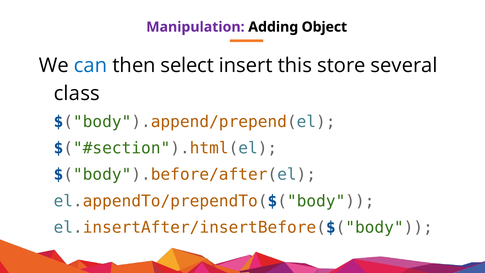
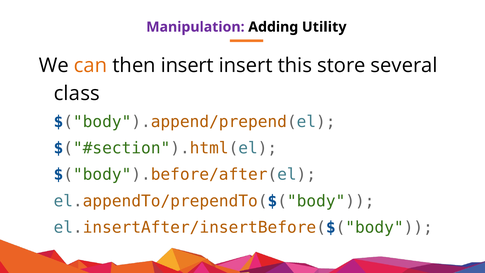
Object: Object -> Utility (324, 27)
can colour: blue -> orange (91, 65)
then select: select -> insert (187, 65)
